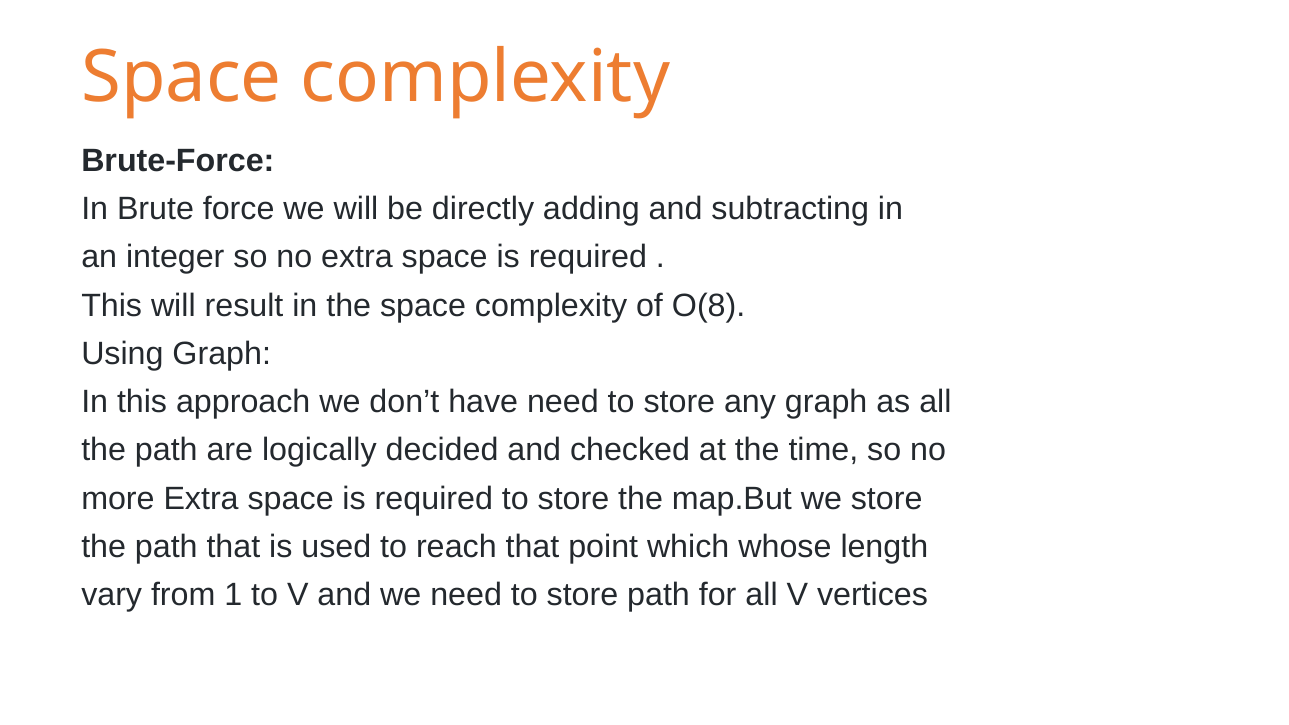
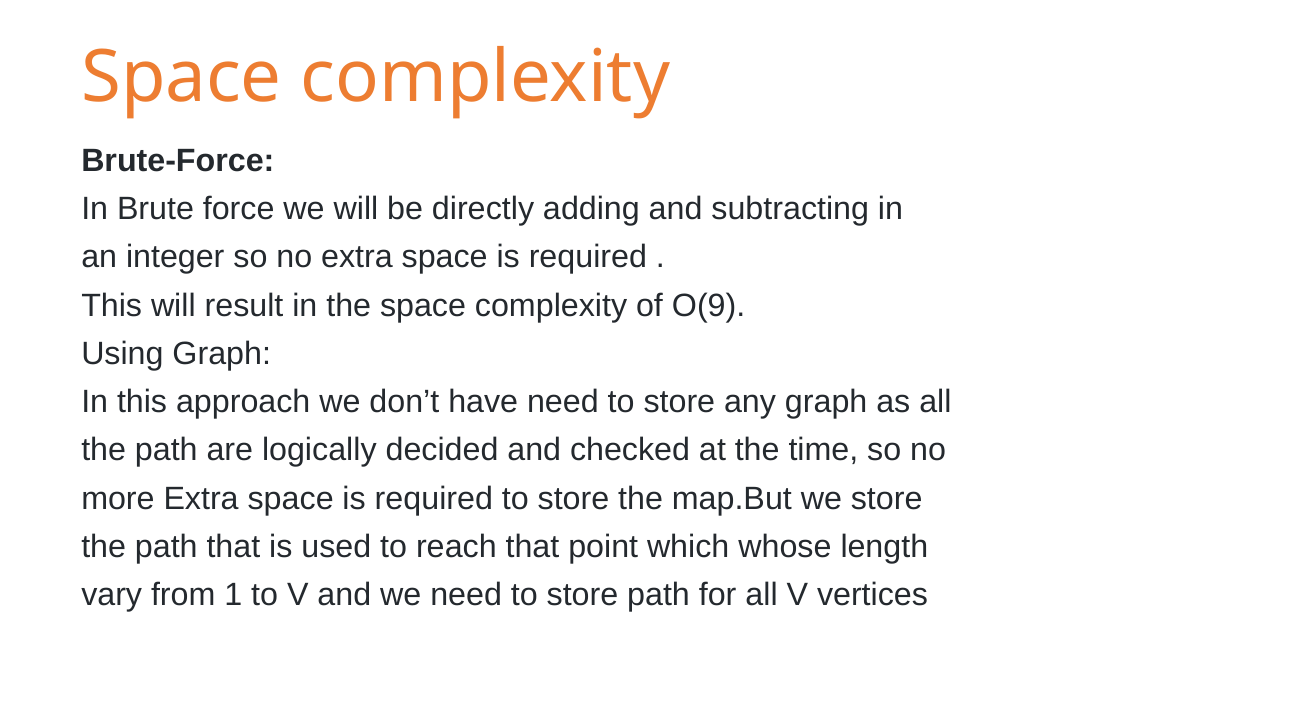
O(8: O(8 -> O(9 (709, 306)
